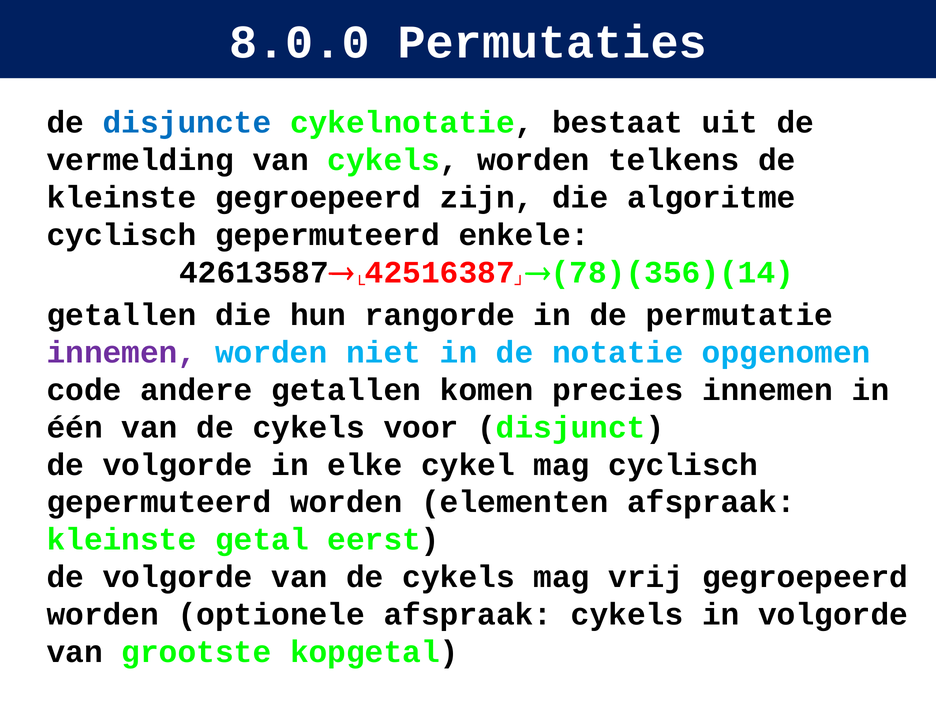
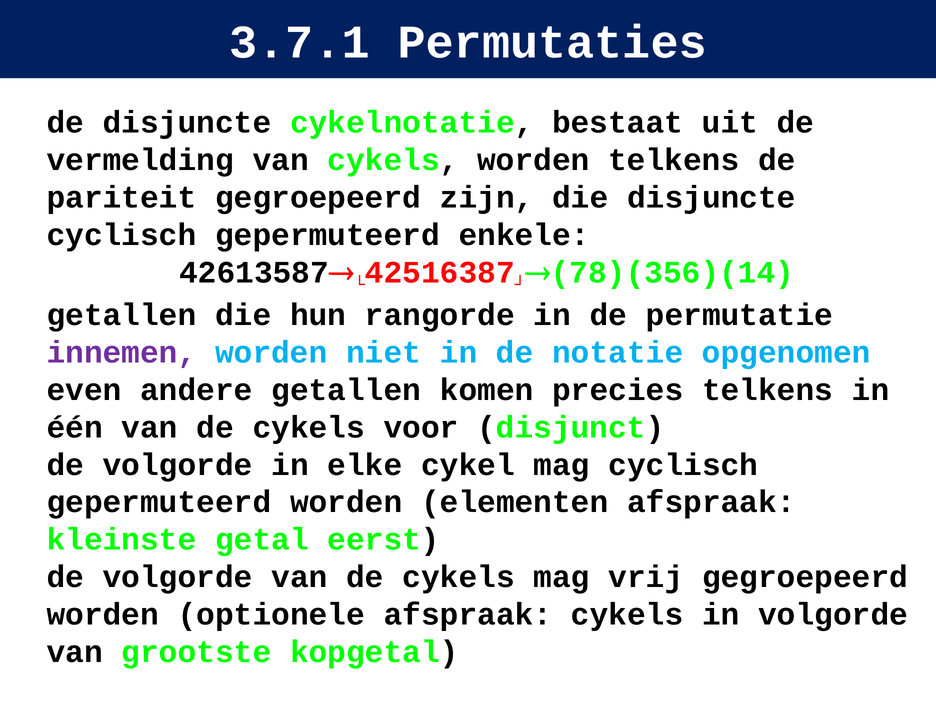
8.0.0: 8.0.0 -> 3.7.1 (300, 42)
disjuncte colour: blue -> black (187, 123)
kleinste: kleinste -> pariteit (121, 197)
die algoritme: algoritme -> disjuncte (711, 197)
code: code -> even (84, 390)
precies innemen: innemen -> telkens (768, 390)
